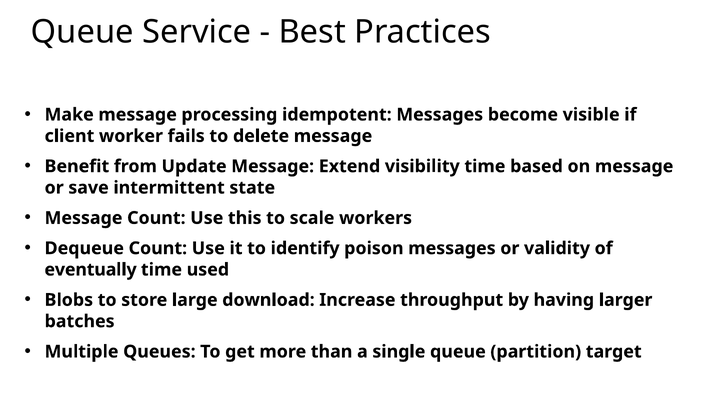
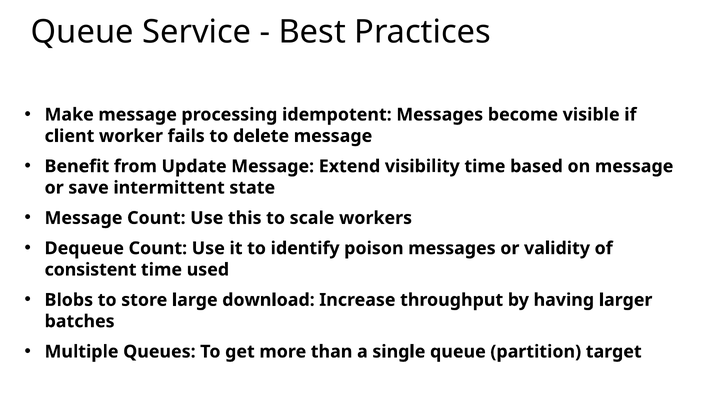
eventually: eventually -> consistent (91, 270)
